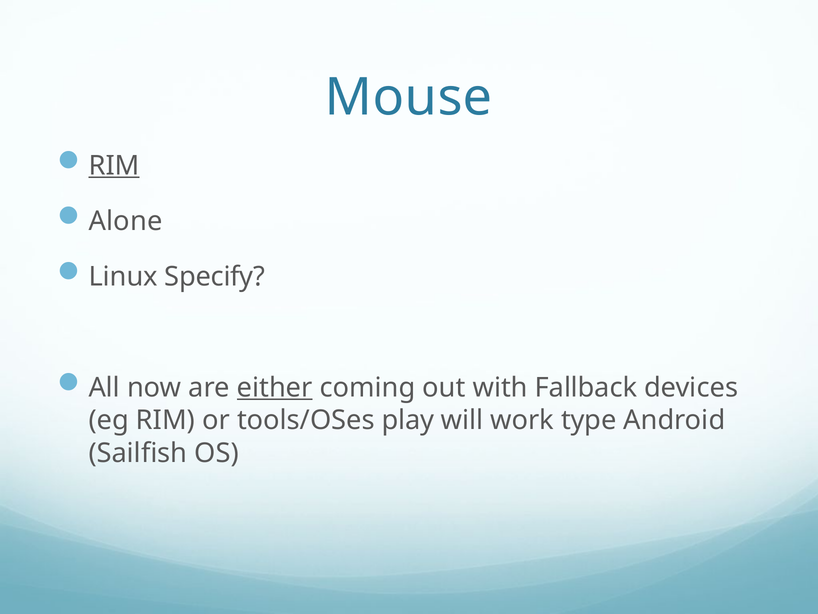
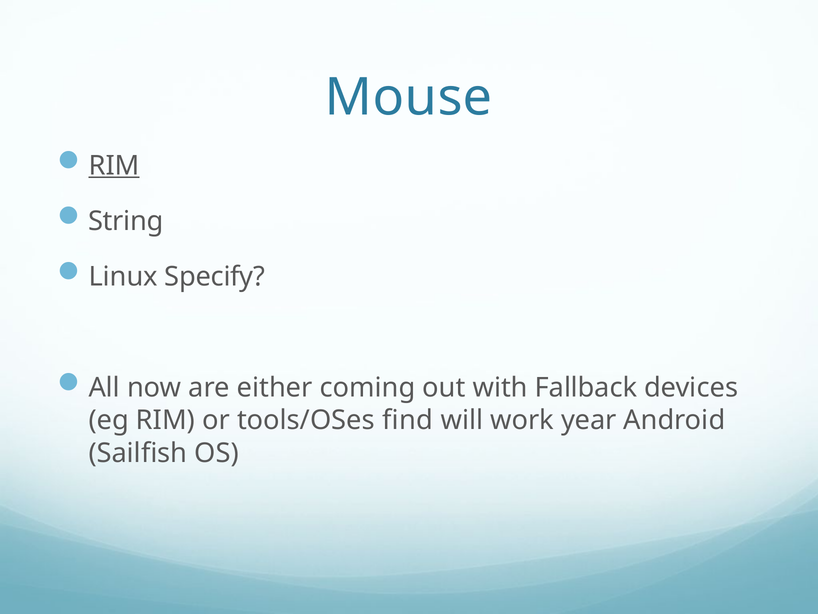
Alone: Alone -> String (126, 221)
either underline: present -> none (275, 387)
play: play -> find (408, 420)
type: type -> year (589, 420)
